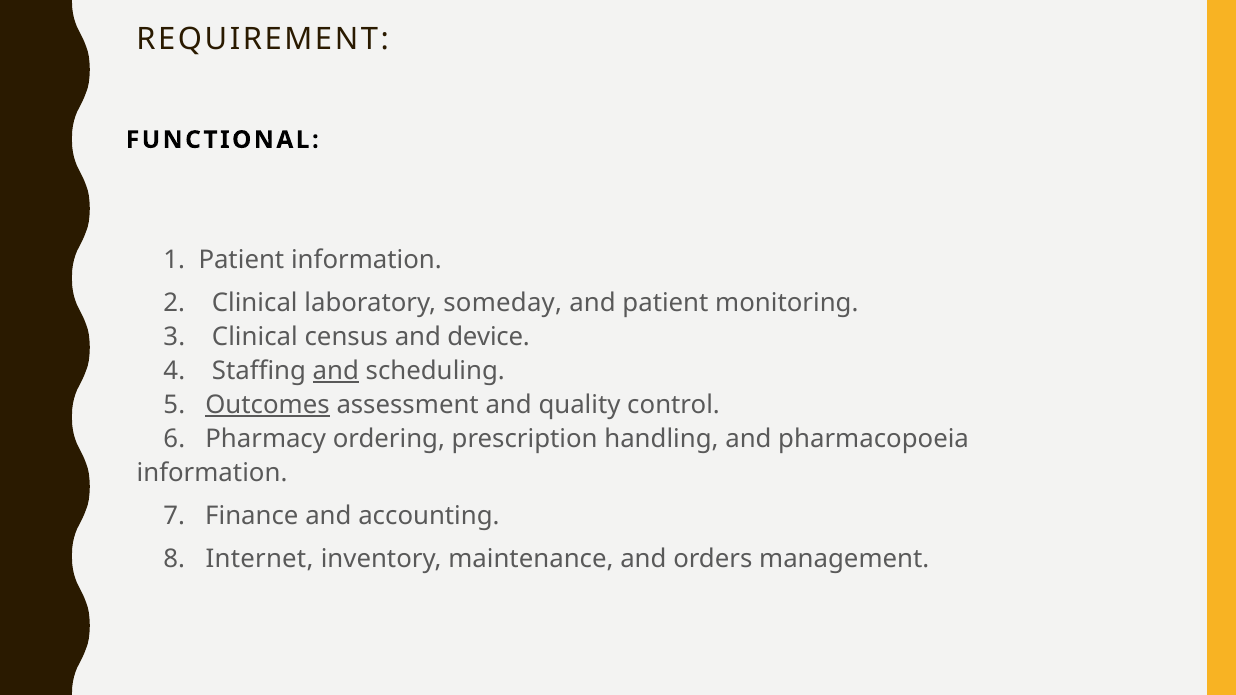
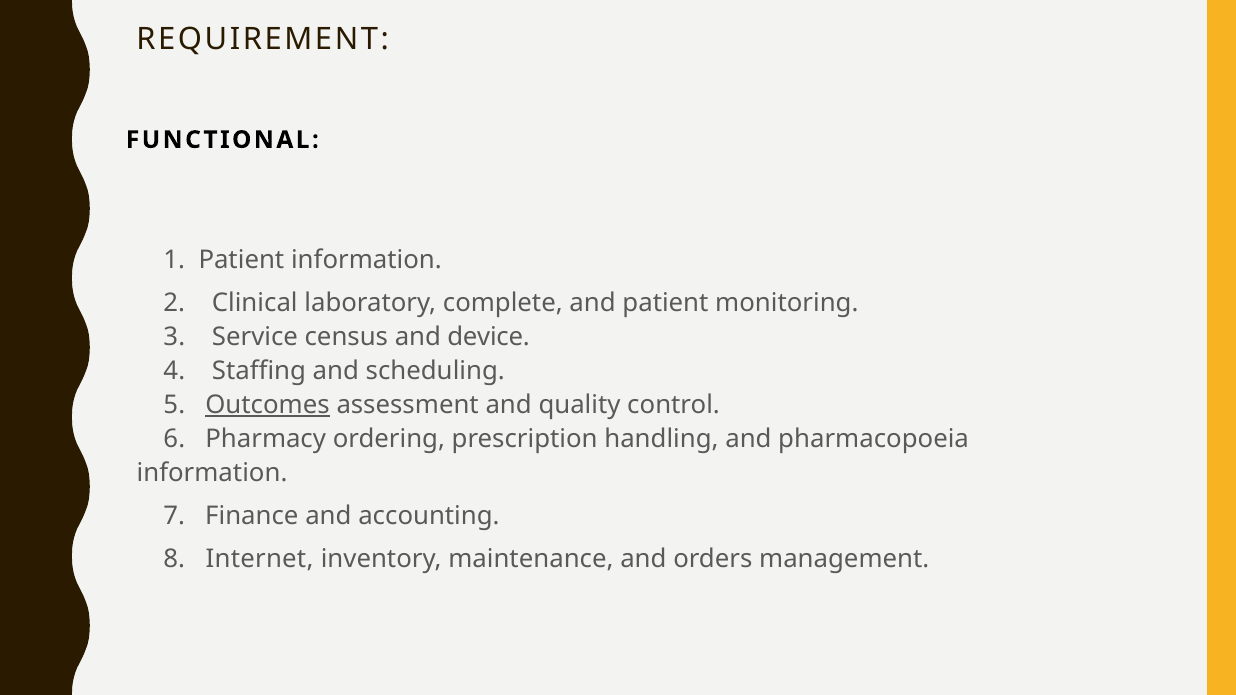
someday: someday -> complete (503, 303)
3 Clinical: Clinical -> Service (255, 337)
and underline: present -> none (336, 371)
